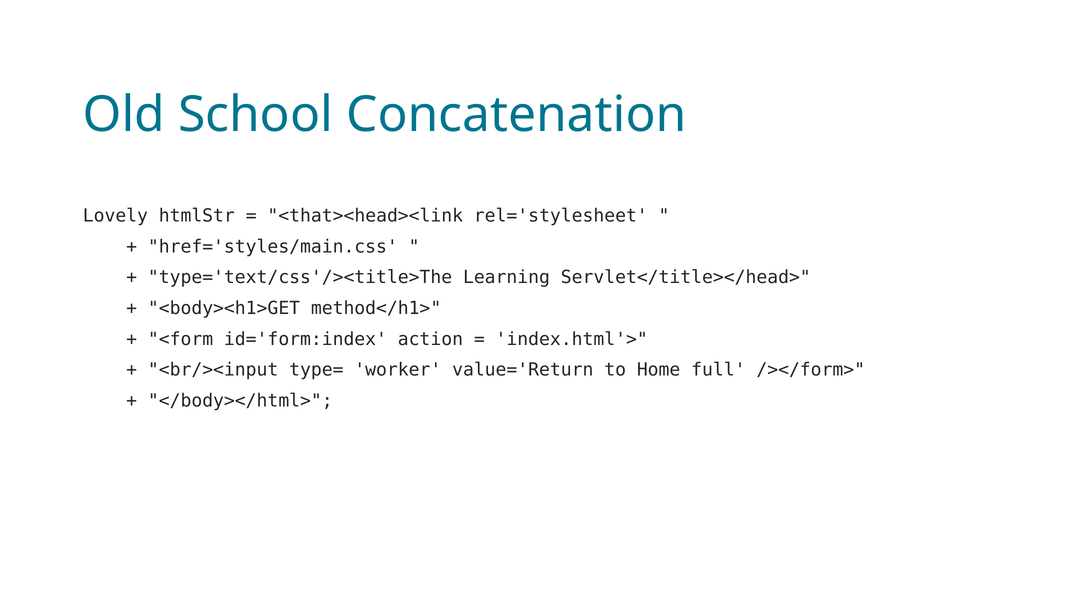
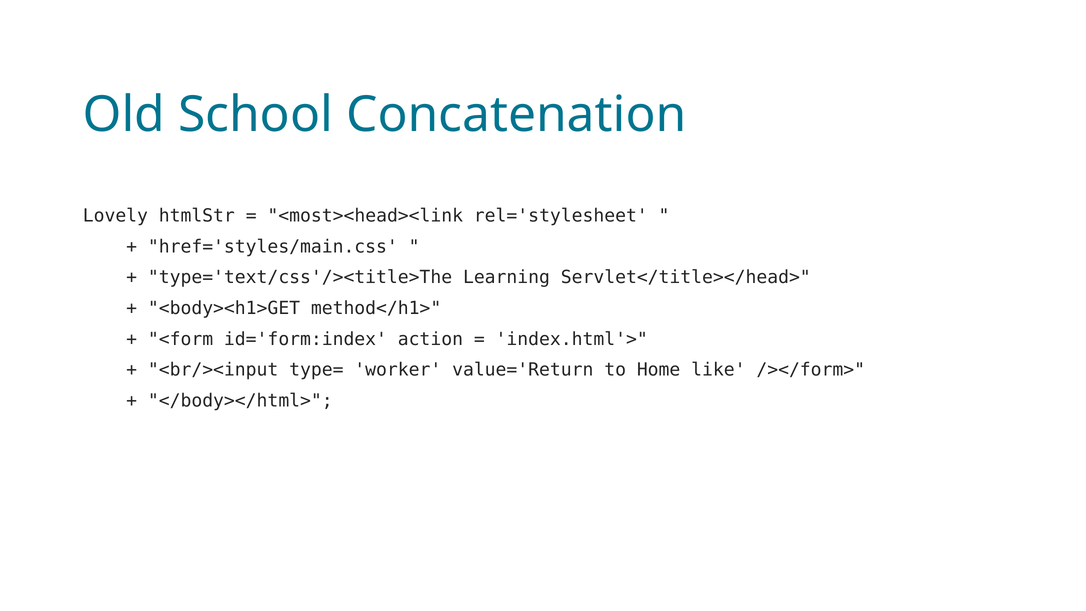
<that><head><link: <that><head><link -> <most><head><link (365, 216)
full: full -> like (718, 370)
